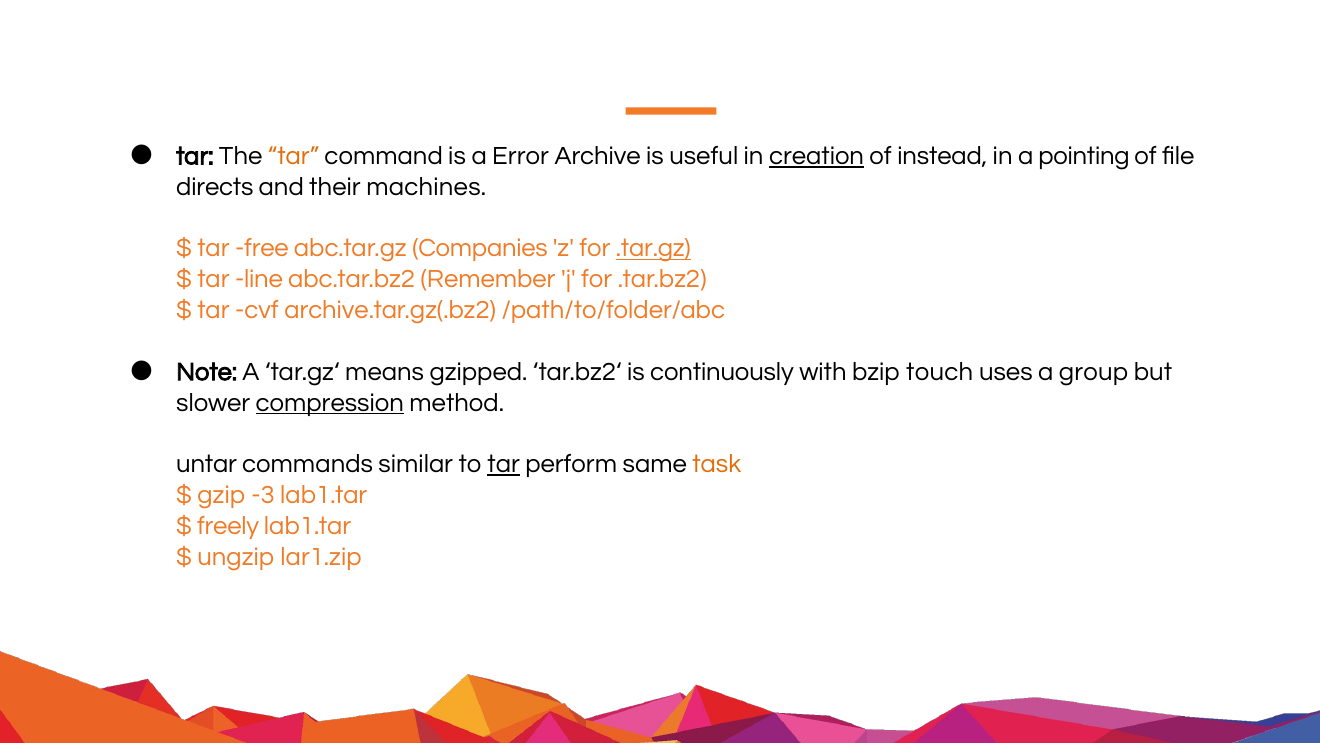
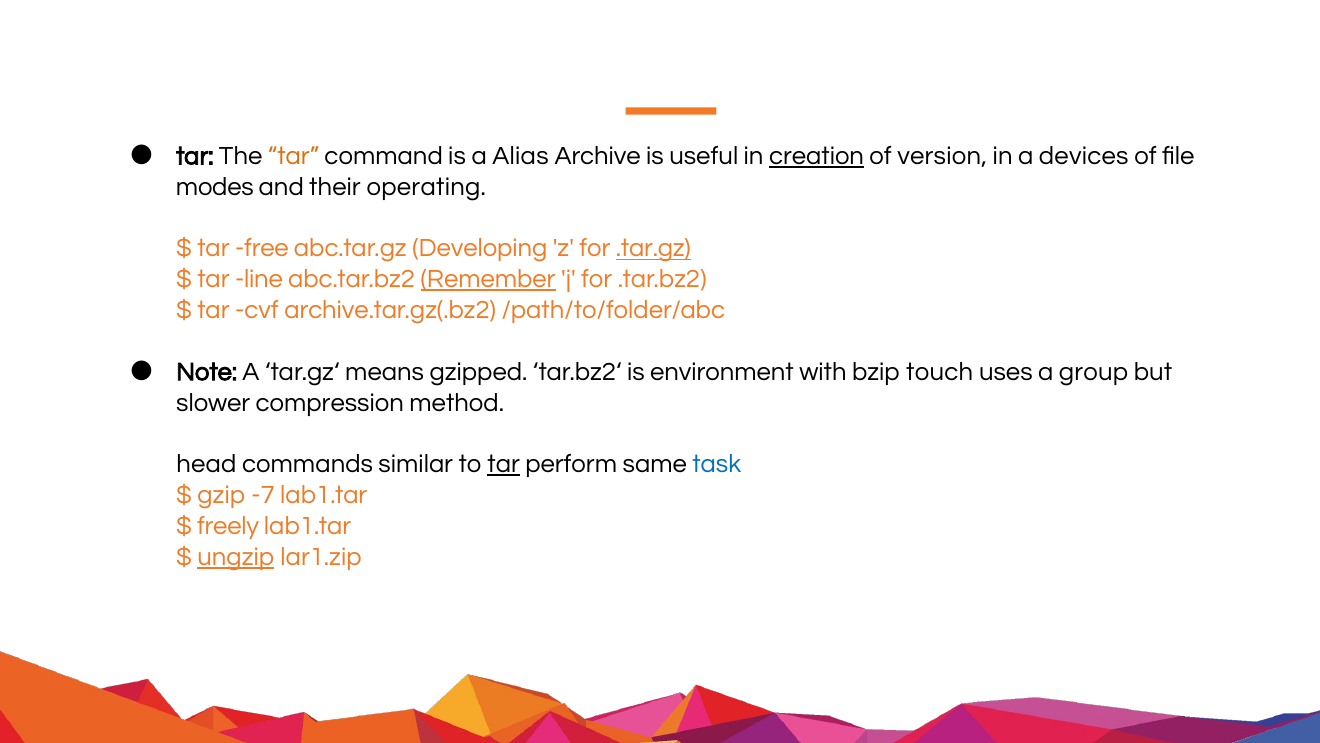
Error: Error -> Alias (521, 156)
instead: instead -> version (942, 156)
pointing: pointing -> devices (1084, 156)
directs: directs -> modes (215, 187)
machines: machines -> operating (426, 187)
Companies: Companies -> Developing (480, 248)
Remember underline: none -> present (488, 279)
continuously: continuously -> environment (722, 371)
compression underline: present -> none (330, 402)
untar: untar -> head (206, 464)
task colour: orange -> blue (717, 464)
-3: -3 -> -7 (263, 495)
ungzip underline: none -> present (236, 556)
